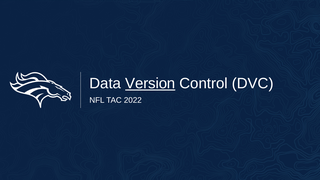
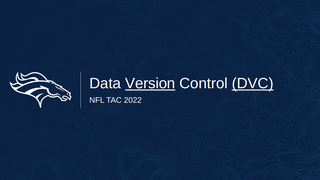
DVC underline: none -> present (253, 83)
